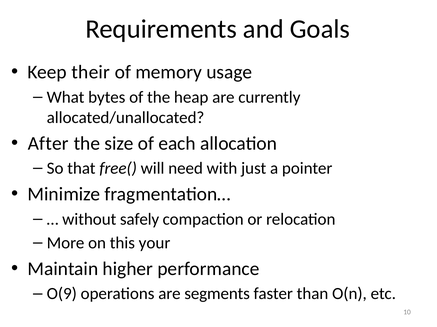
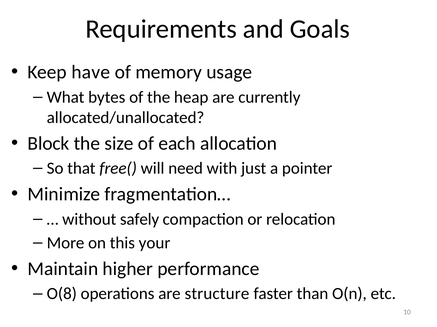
their: their -> have (91, 72)
After: After -> Block (48, 144)
O(9: O(9 -> O(8 (62, 294)
segments: segments -> structure (217, 294)
